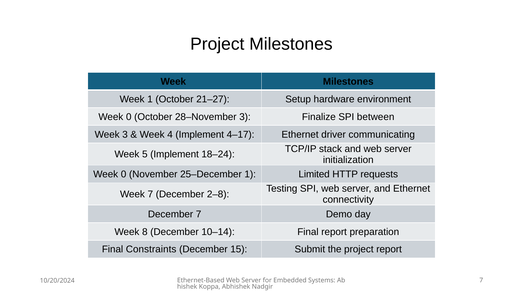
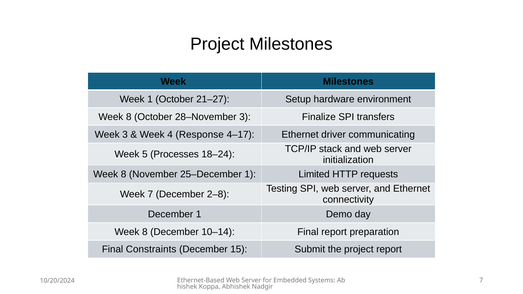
0: 0 -> 8 (129, 117)
between: between -> transfers (376, 117)
4 Implement: Implement -> Response (200, 135)
5 Implement: Implement -> Processes (175, 154)
0: 0 -> 8 (124, 174)
December 7: 7 -> 1 (199, 214)
